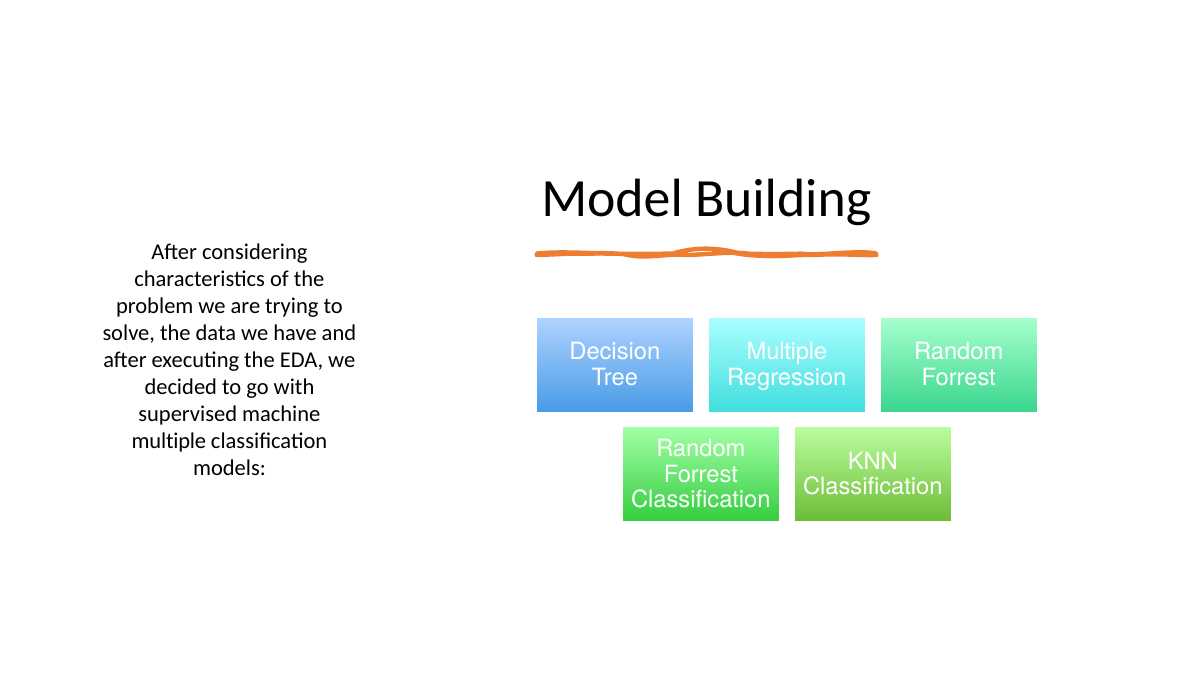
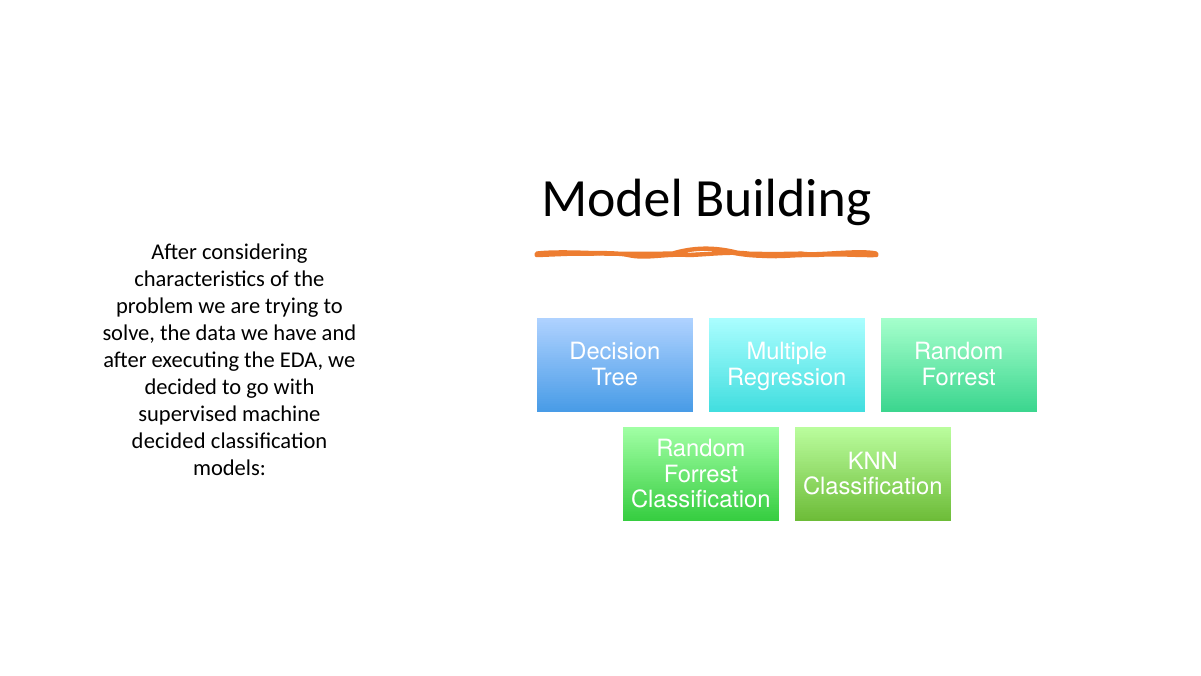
multiple: multiple -> decided (169, 441)
